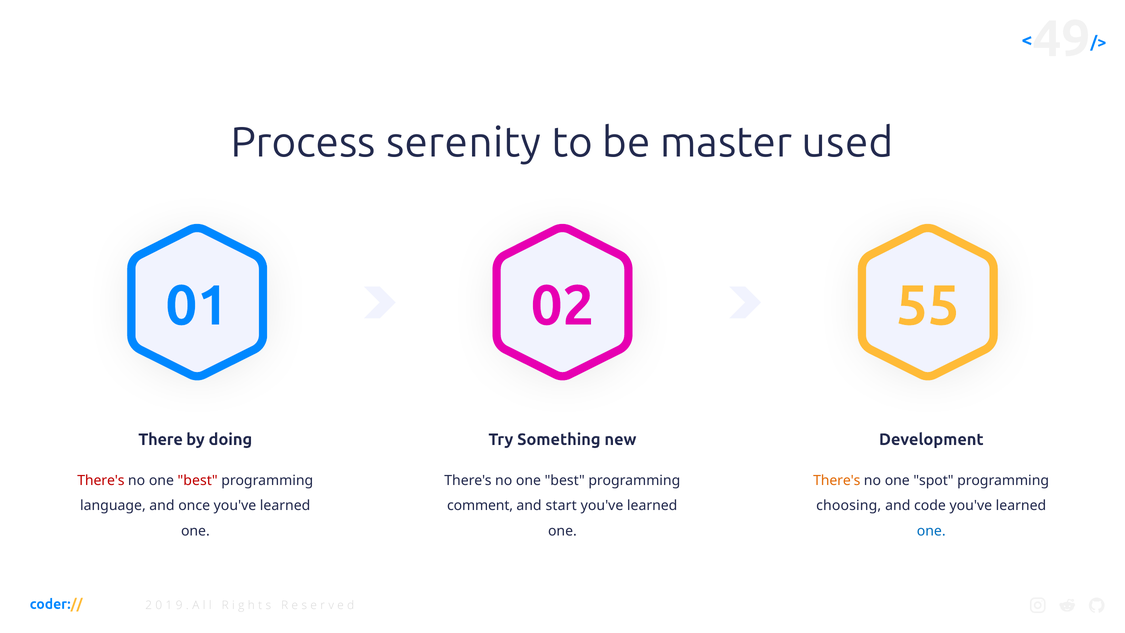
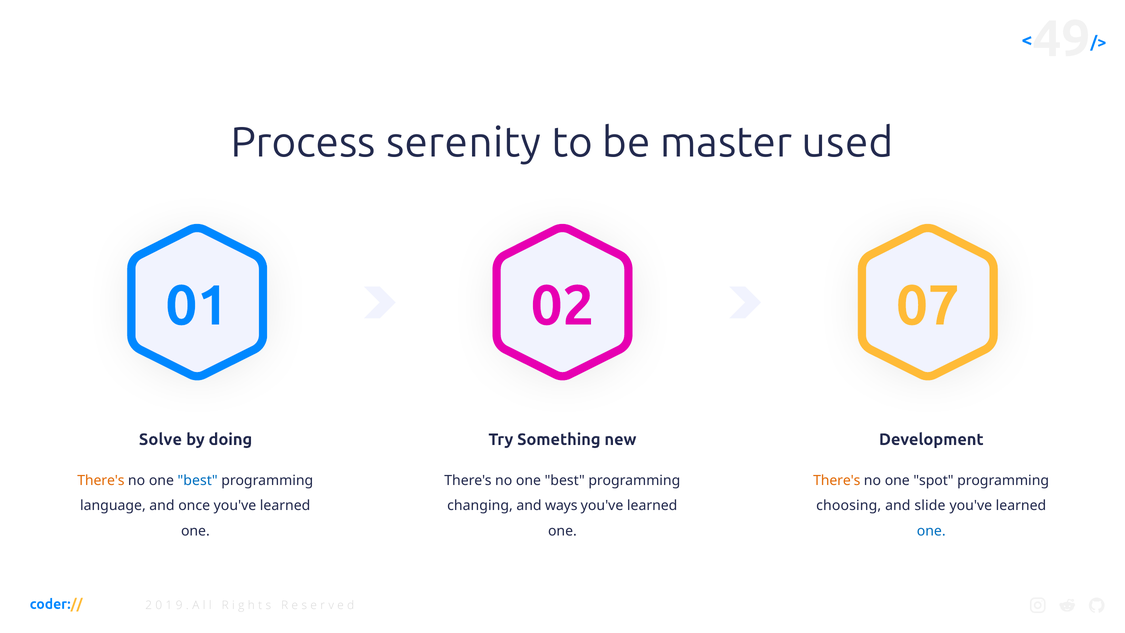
55: 55 -> 07 (928, 306)
There: There -> Solve (160, 439)
There's colour: red -> orange (101, 480)
best colour: red -> blue (198, 480)
comment: comment -> changing (480, 506)
start: start -> ways (561, 506)
code: code -> slide (930, 506)
